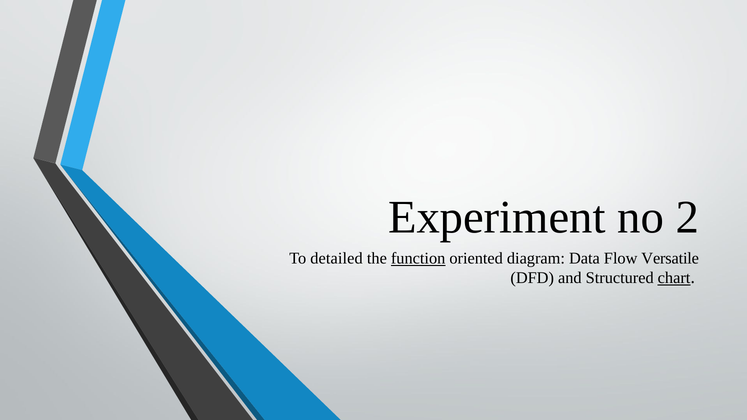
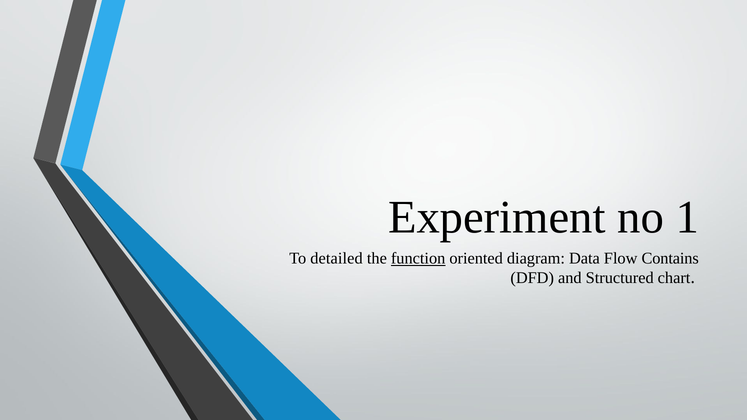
2: 2 -> 1 (687, 217)
Versatile: Versatile -> Contains (670, 259)
chart underline: present -> none (674, 278)
